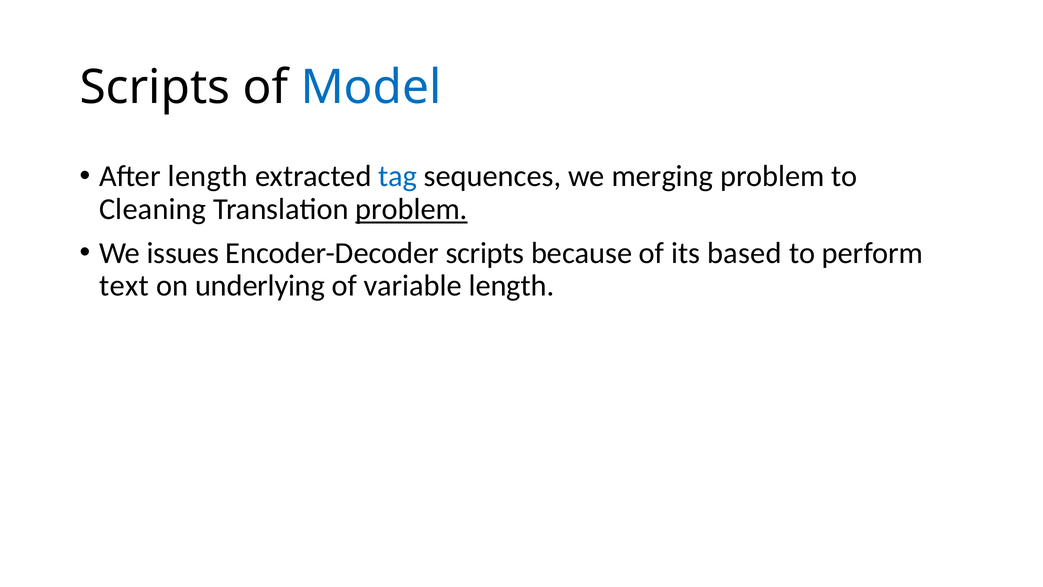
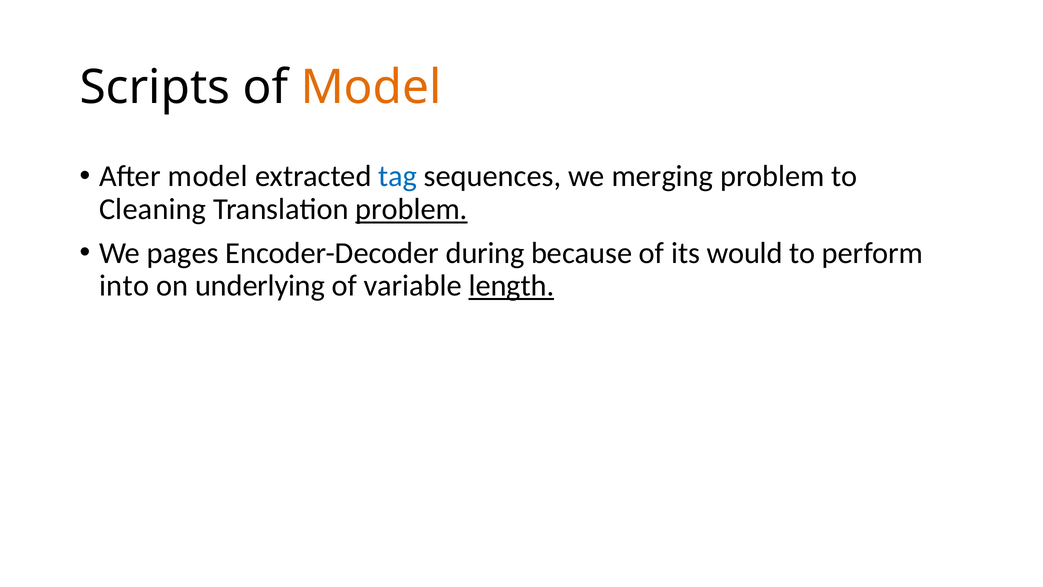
Model colour: blue -> orange (371, 88)
After length: length -> model (208, 176)
issues: issues -> pages (183, 253)
Encoder-Decoder scripts: scripts -> during (485, 253)
based: based -> would (745, 253)
text: text -> into (124, 286)
length underline: none -> present (511, 286)
